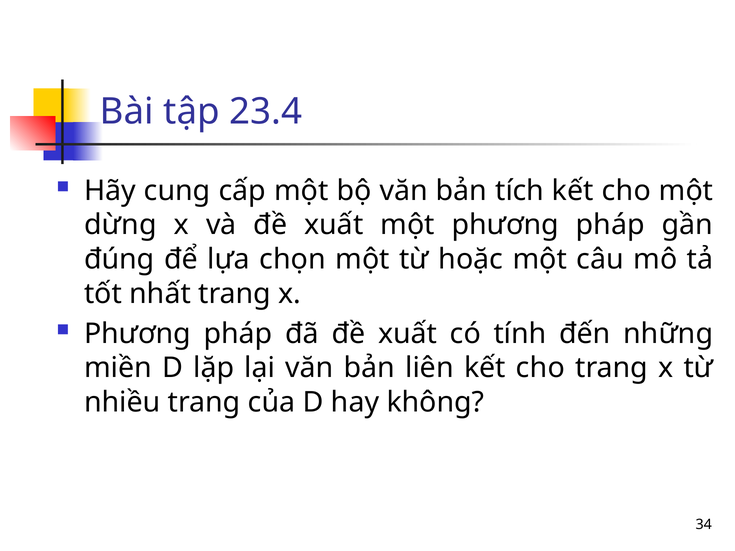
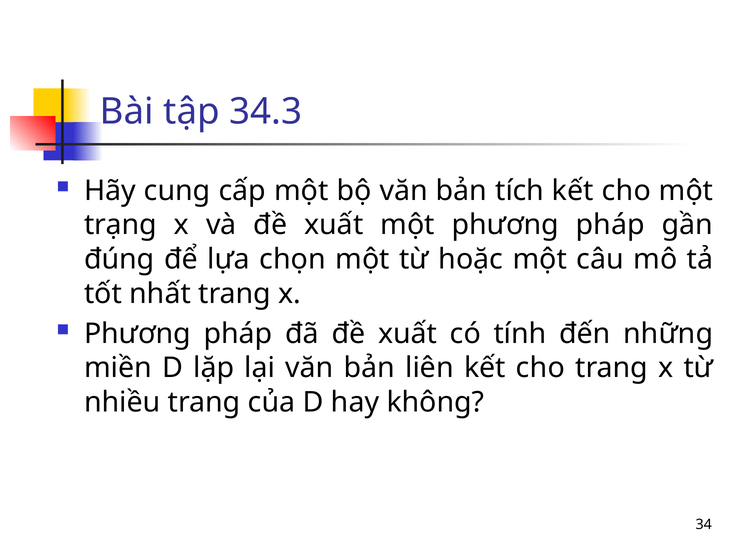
23.4: 23.4 -> 34.3 (266, 112)
dừng: dừng -> trạng (121, 225)
